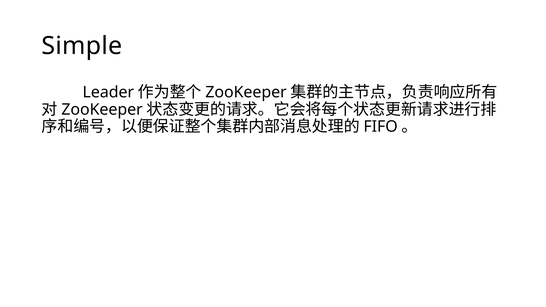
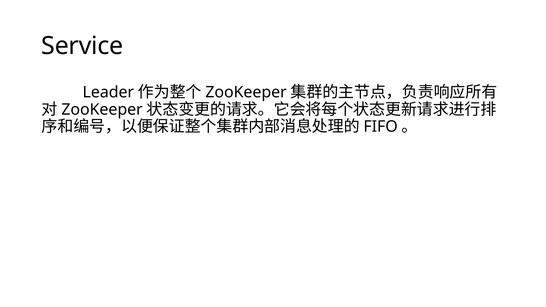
Simple: Simple -> Service (82, 46)
